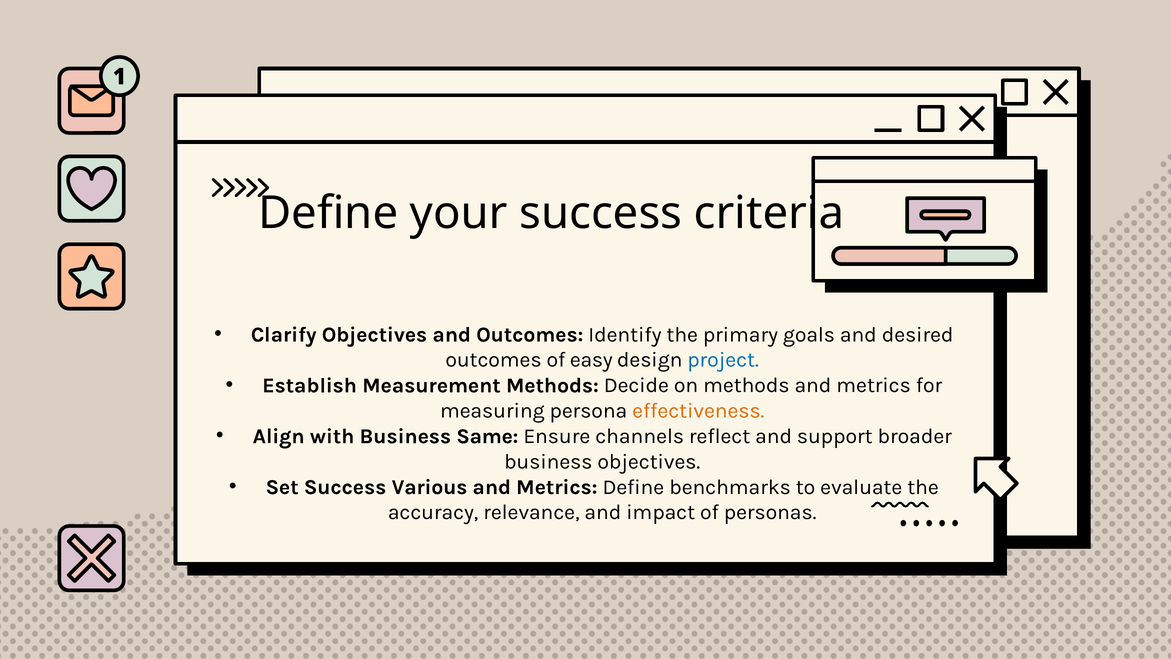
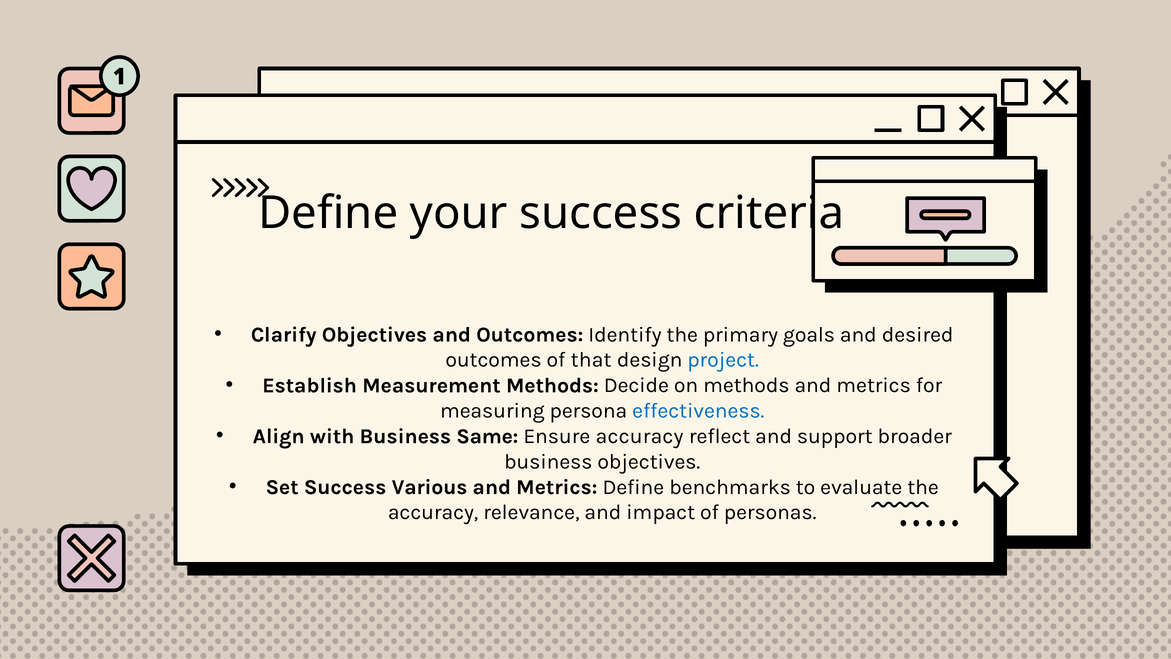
easy: easy -> that (591, 360)
effectiveness colour: orange -> blue (698, 411)
Ensure channels: channels -> accuracy (640, 436)
